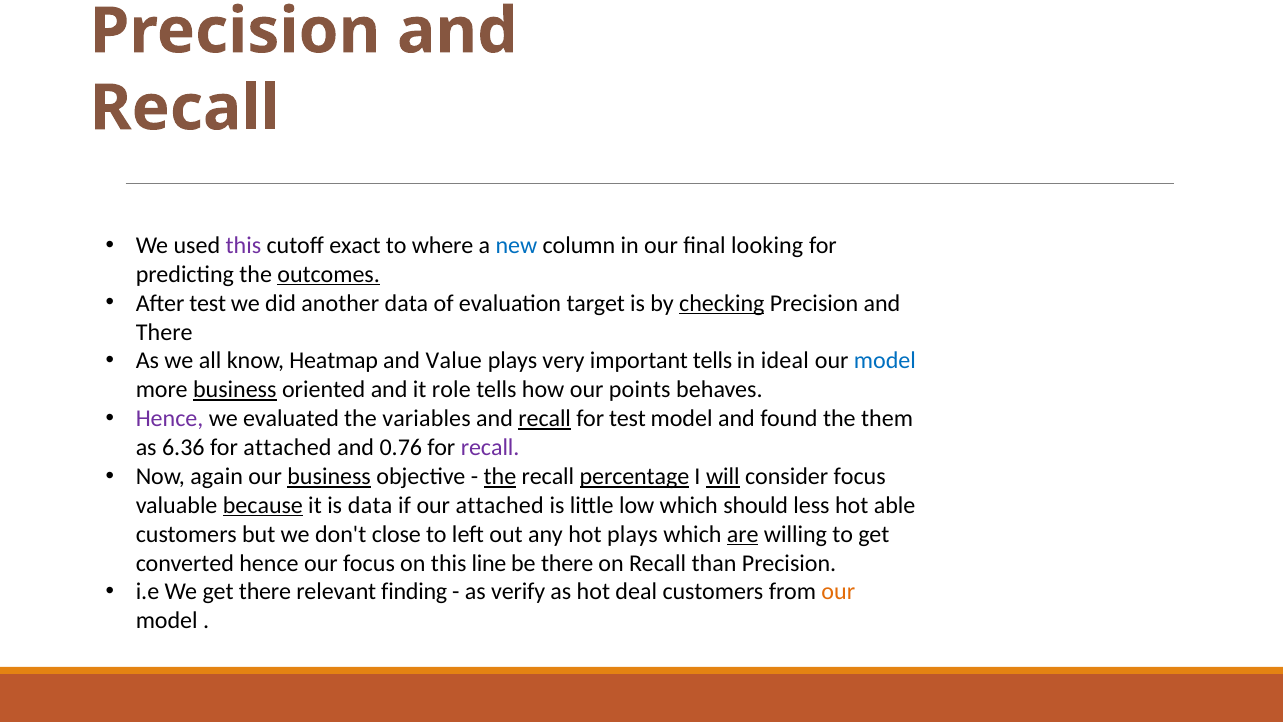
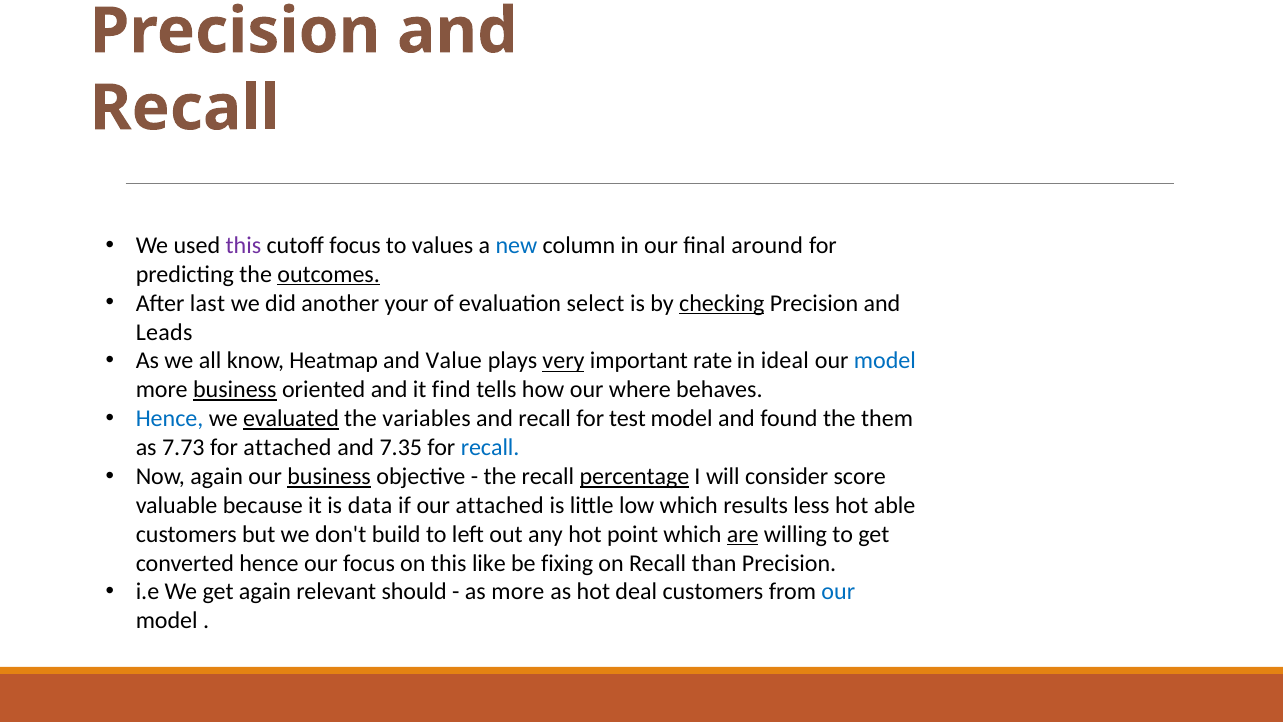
cutoff exact: exact -> focus (355, 245)
where: where -> values (443, 245)
looking: looking -> around (767, 245)
After test: test -> last (208, 303)
another data: data -> your (407, 303)
target: target -> select (596, 303)
There: There -> Leads (164, 332)
very underline: none -> present (563, 361)
important tells: tells -> rate (713, 361)
role: role -> find (451, 390)
points: points -> where (640, 390)
Hence colour: purple -> blue (170, 419)
evaluated underline: none -> present (291, 419)
recall underline: present -> none (545, 419)
6.36: 6.36 -> 7.73 (183, 447)
0.76: 0.76 -> 7.35 (401, 447)
recall colour: purple -> blue (490, 447)
the underline: present -> none (500, 476)
will underline: present -> none (723, 476)
consider focus: focus -> score (860, 476)
because underline: present -> none (263, 505)
should: should -> results (756, 505)
close: close -> build (396, 534)
hot plays: plays -> point (633, 534)
line: line -> like (489, 563)
be there: there -> fixing (567, 563)
get there: there -> again (265, 592)
finding: finding -> should (414, 592)
as verify: verify -> more (518, 592)
our colour: orange -> blue (838, 592)
